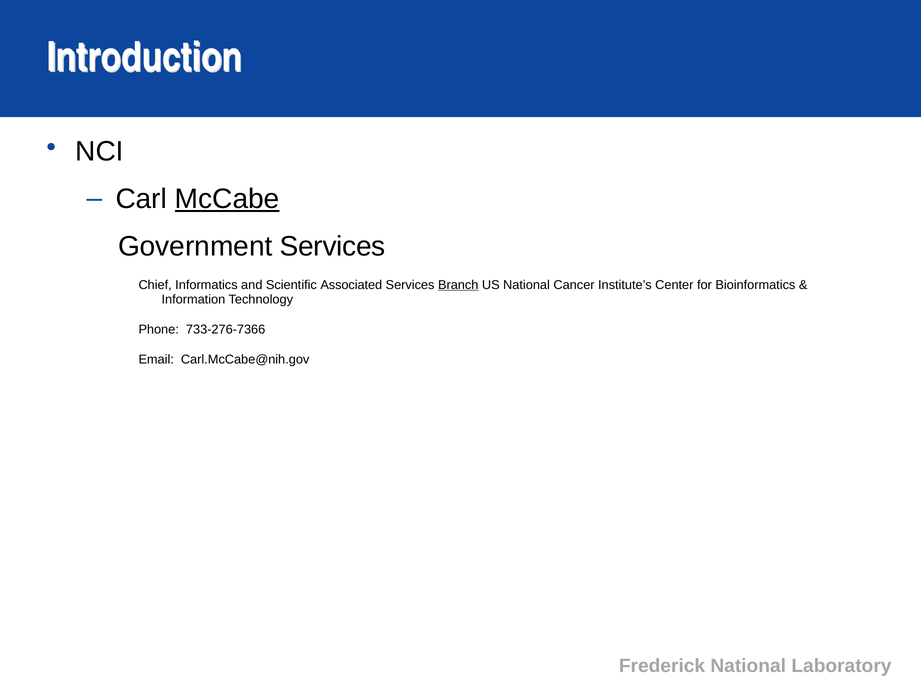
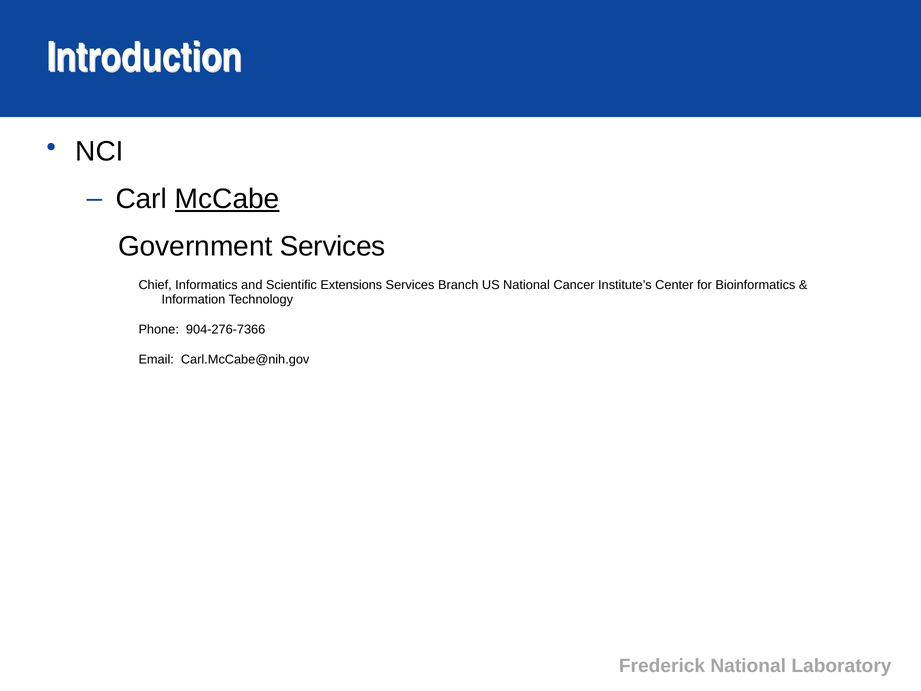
Associated: Associated -> Extensions (351, 285)
Branch underline: present -> none (458, 285)
733-276-7366: 733-276-7366 -> 904-276-7366 (226, 329)
